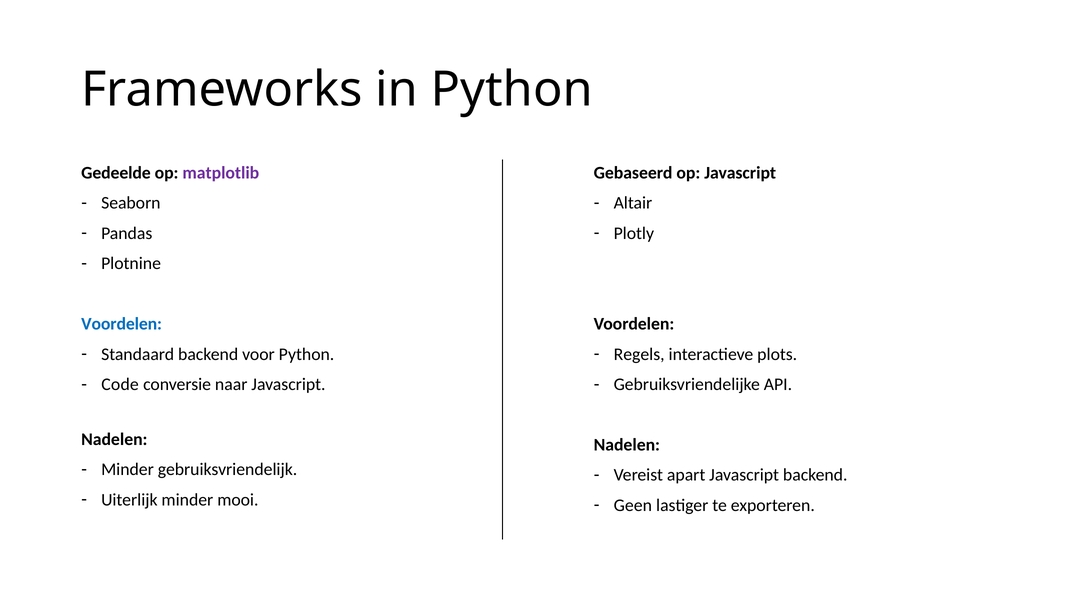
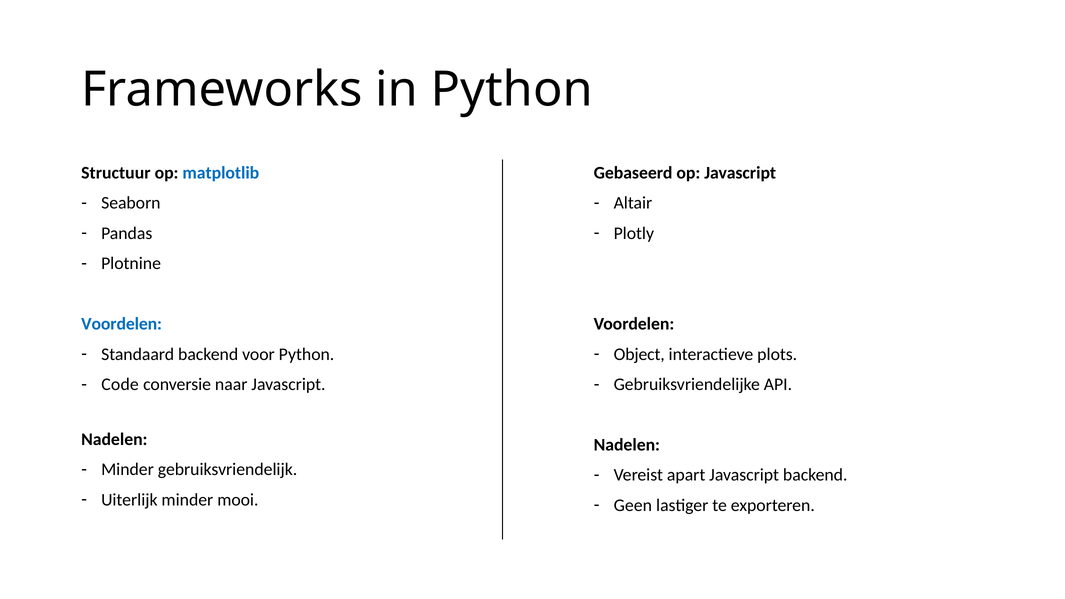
Gedeelde: Gedeelde -> Structuur (116, 173)
matplotlib colour: purple -> blue (221, 173)
Regels: Regels -> Object (639, 354)
